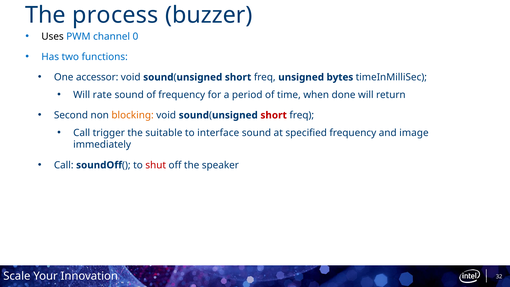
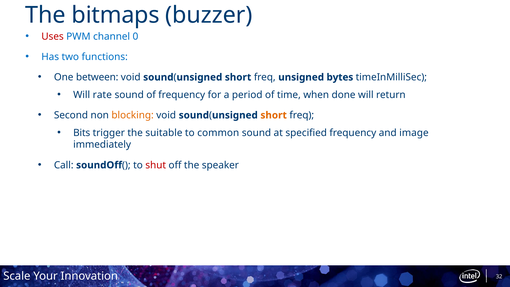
process: process -> bitmaps (116, 15)
Uses colour: black -> red (53, 36)
accessor: accessor -> between (97, 77)
short colour: red -> orange (274, 115)
Call: Call -> Bits (82, 133)
interface: interface -> common (218, 133)
